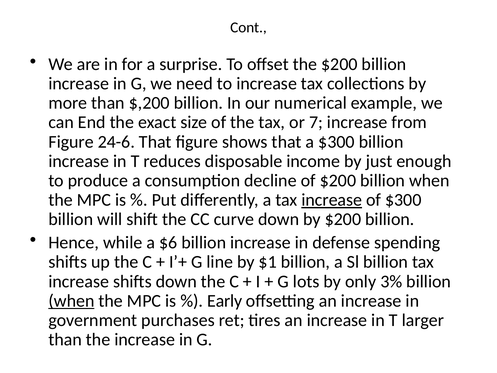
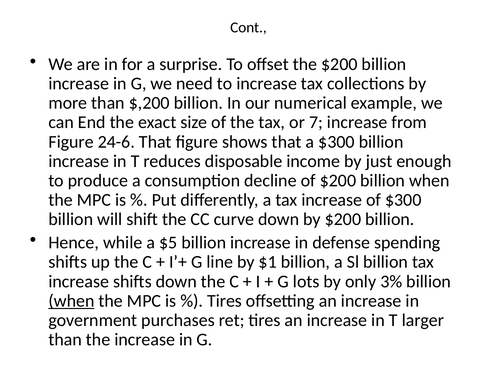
increase underline: present -> none (332, 200)
$6: $6 -> $5 (168, 243)
Early: Early -> Tires (225, 301)
